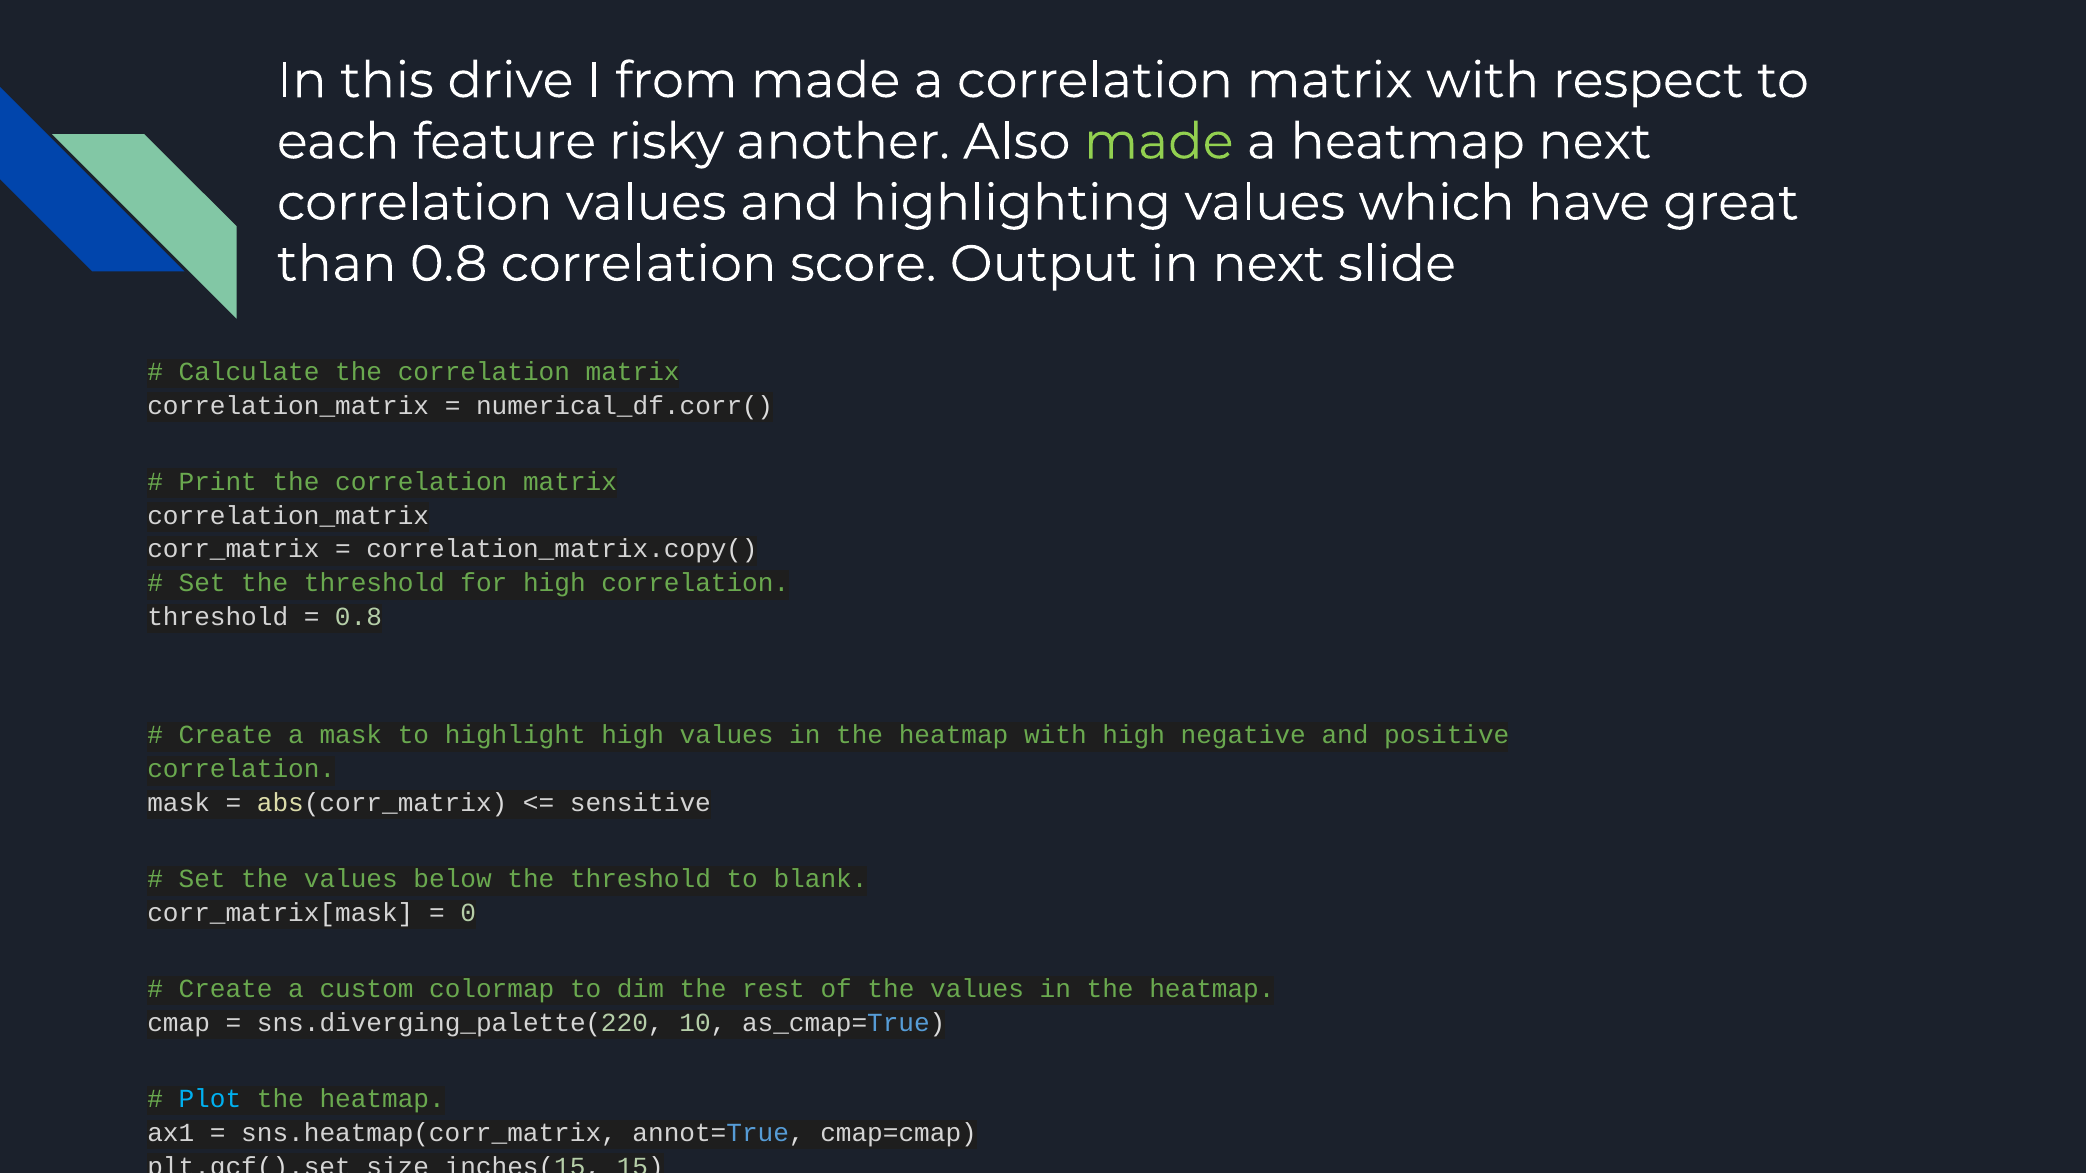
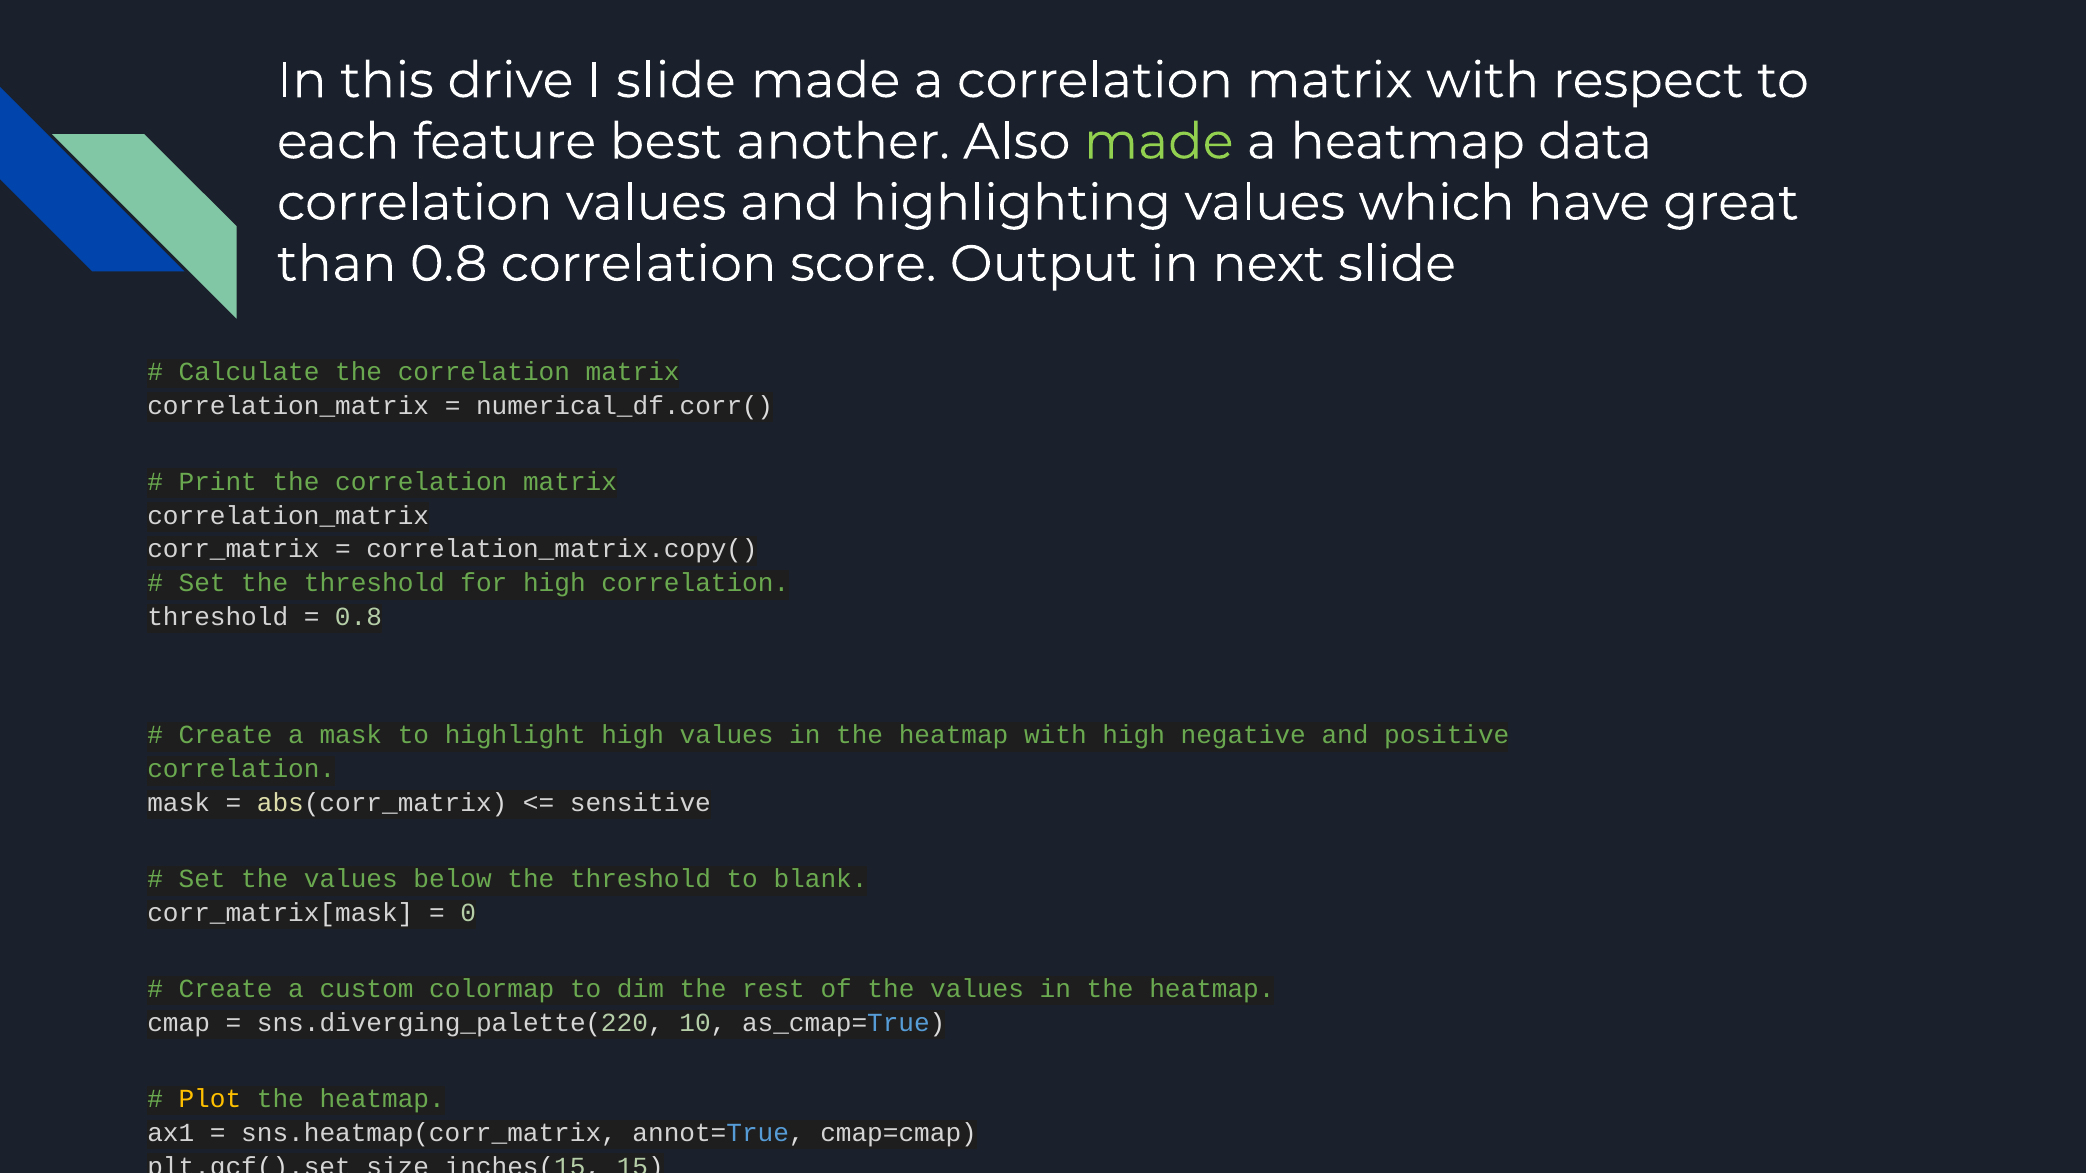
I from: from -> slide (676, 81)
risky: risky -> best (666, 142)
heatmap next: next -> data (1595, 142)
Plot colour: light blue -> yellow (210, 1099)
